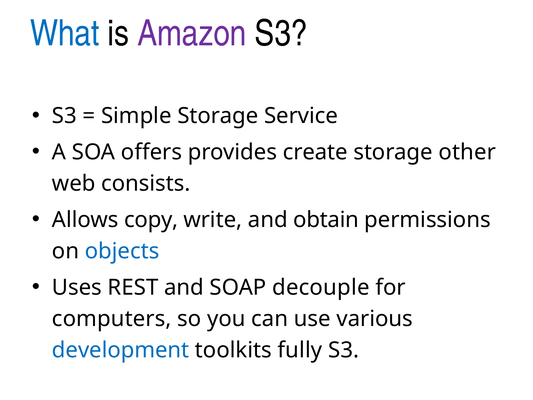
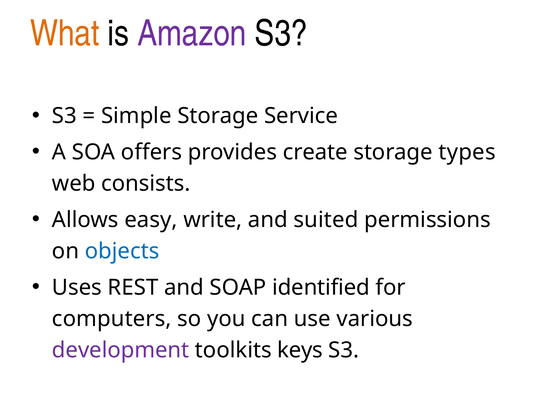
What colour: blue -> orange (65, 34)
other: other -> types (467, 152)
copy: copy -> easy (151, 220)
obtain: obtain -> suited (326, 220)
decouple: decouple -> identified (321, 287)
development colour: blue -> purple (121, 350)
fully: fully -> keys (300, 350)
